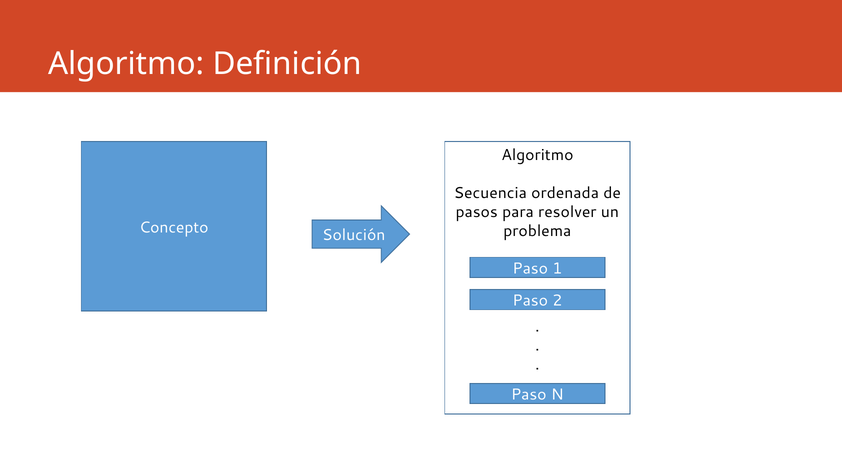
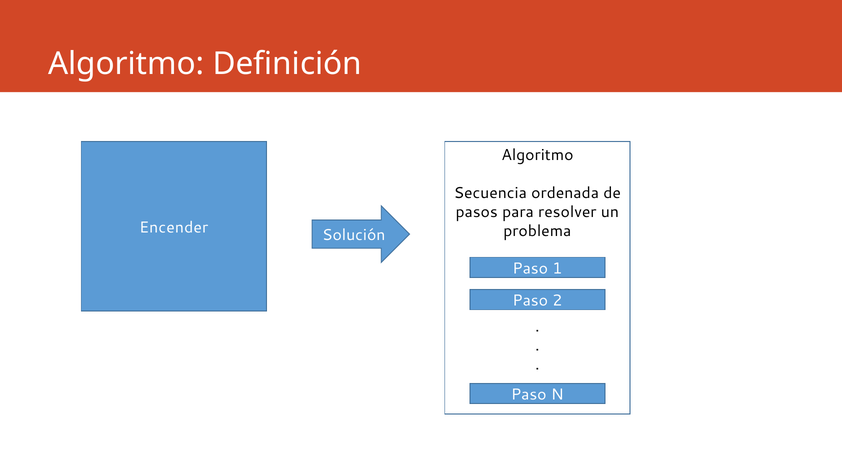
Concepto: Concepto -> Encender (174, 227)
